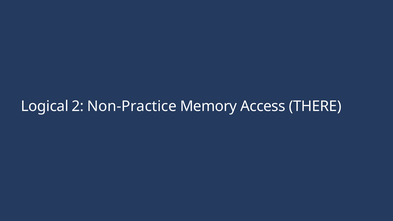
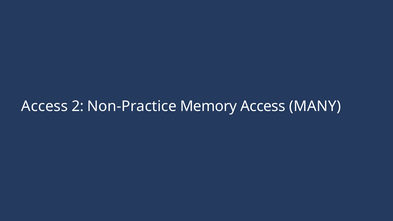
Logical: Logical -> Access (45, 106)
THERE: THERE -> MANY (315, 106)
